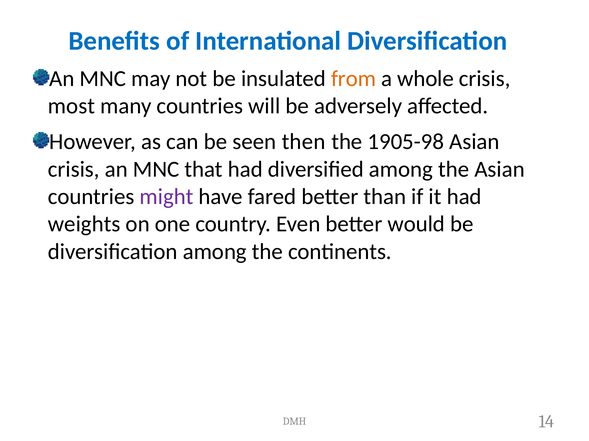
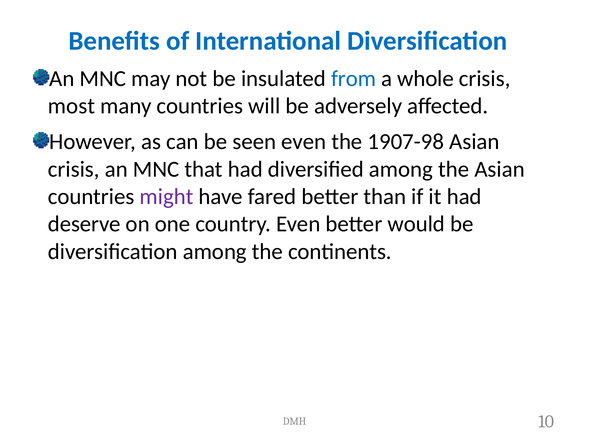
from colour: orange -> blue (354, 79)
seen then: then -> even (304, 142)
1905-98: 1905-98 -> 1907-98 (406, 142)
weights: weights -> deserve (84, 224)
14: 14 -> 10 (546, 422)
